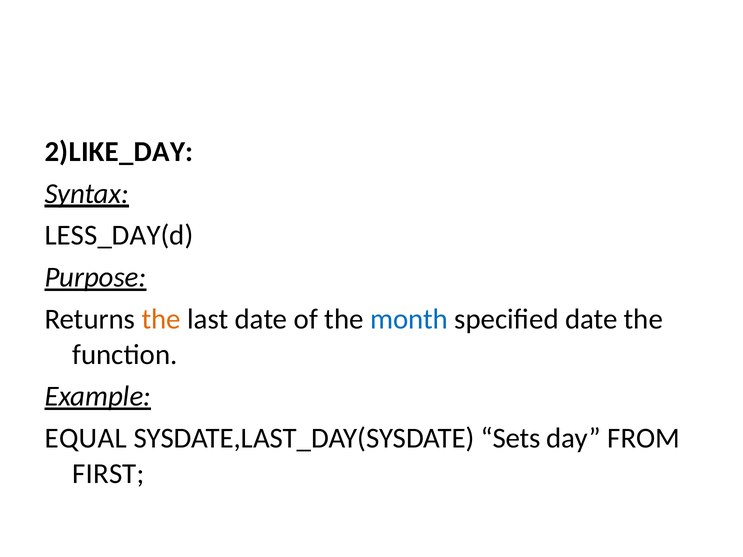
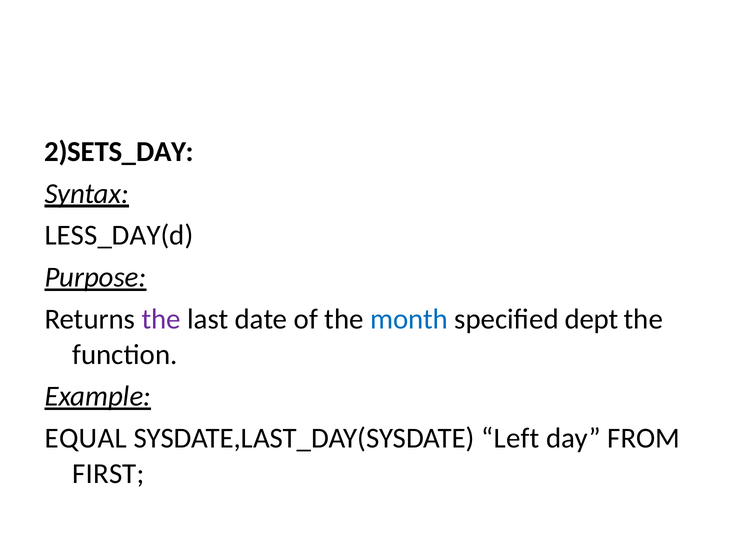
2)LIKE_DAY: 2)LIKE_DAY -> 2)SETS_DAY (119, 152)
the colour: orange -> purple (161, 319)
specified date: date -> dept (591, 319)
Sets: Sets -> Left (510, 439)
